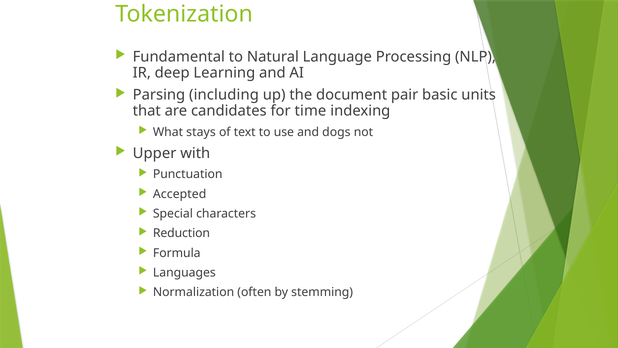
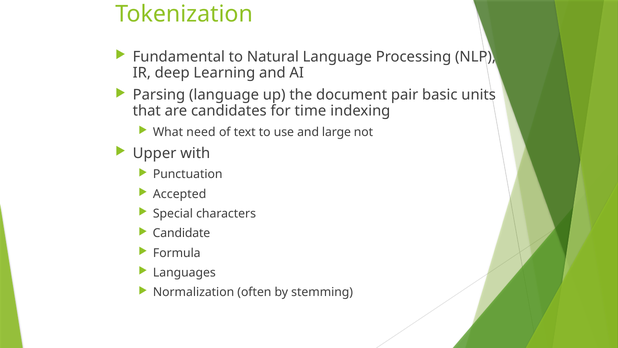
Parsing including: including -> language (224, 95)
stays: stays -> need (201, 132)
dogs: dogs -> large (336, 132)
Reduction: Reduction -> Candidate (182, 233)
